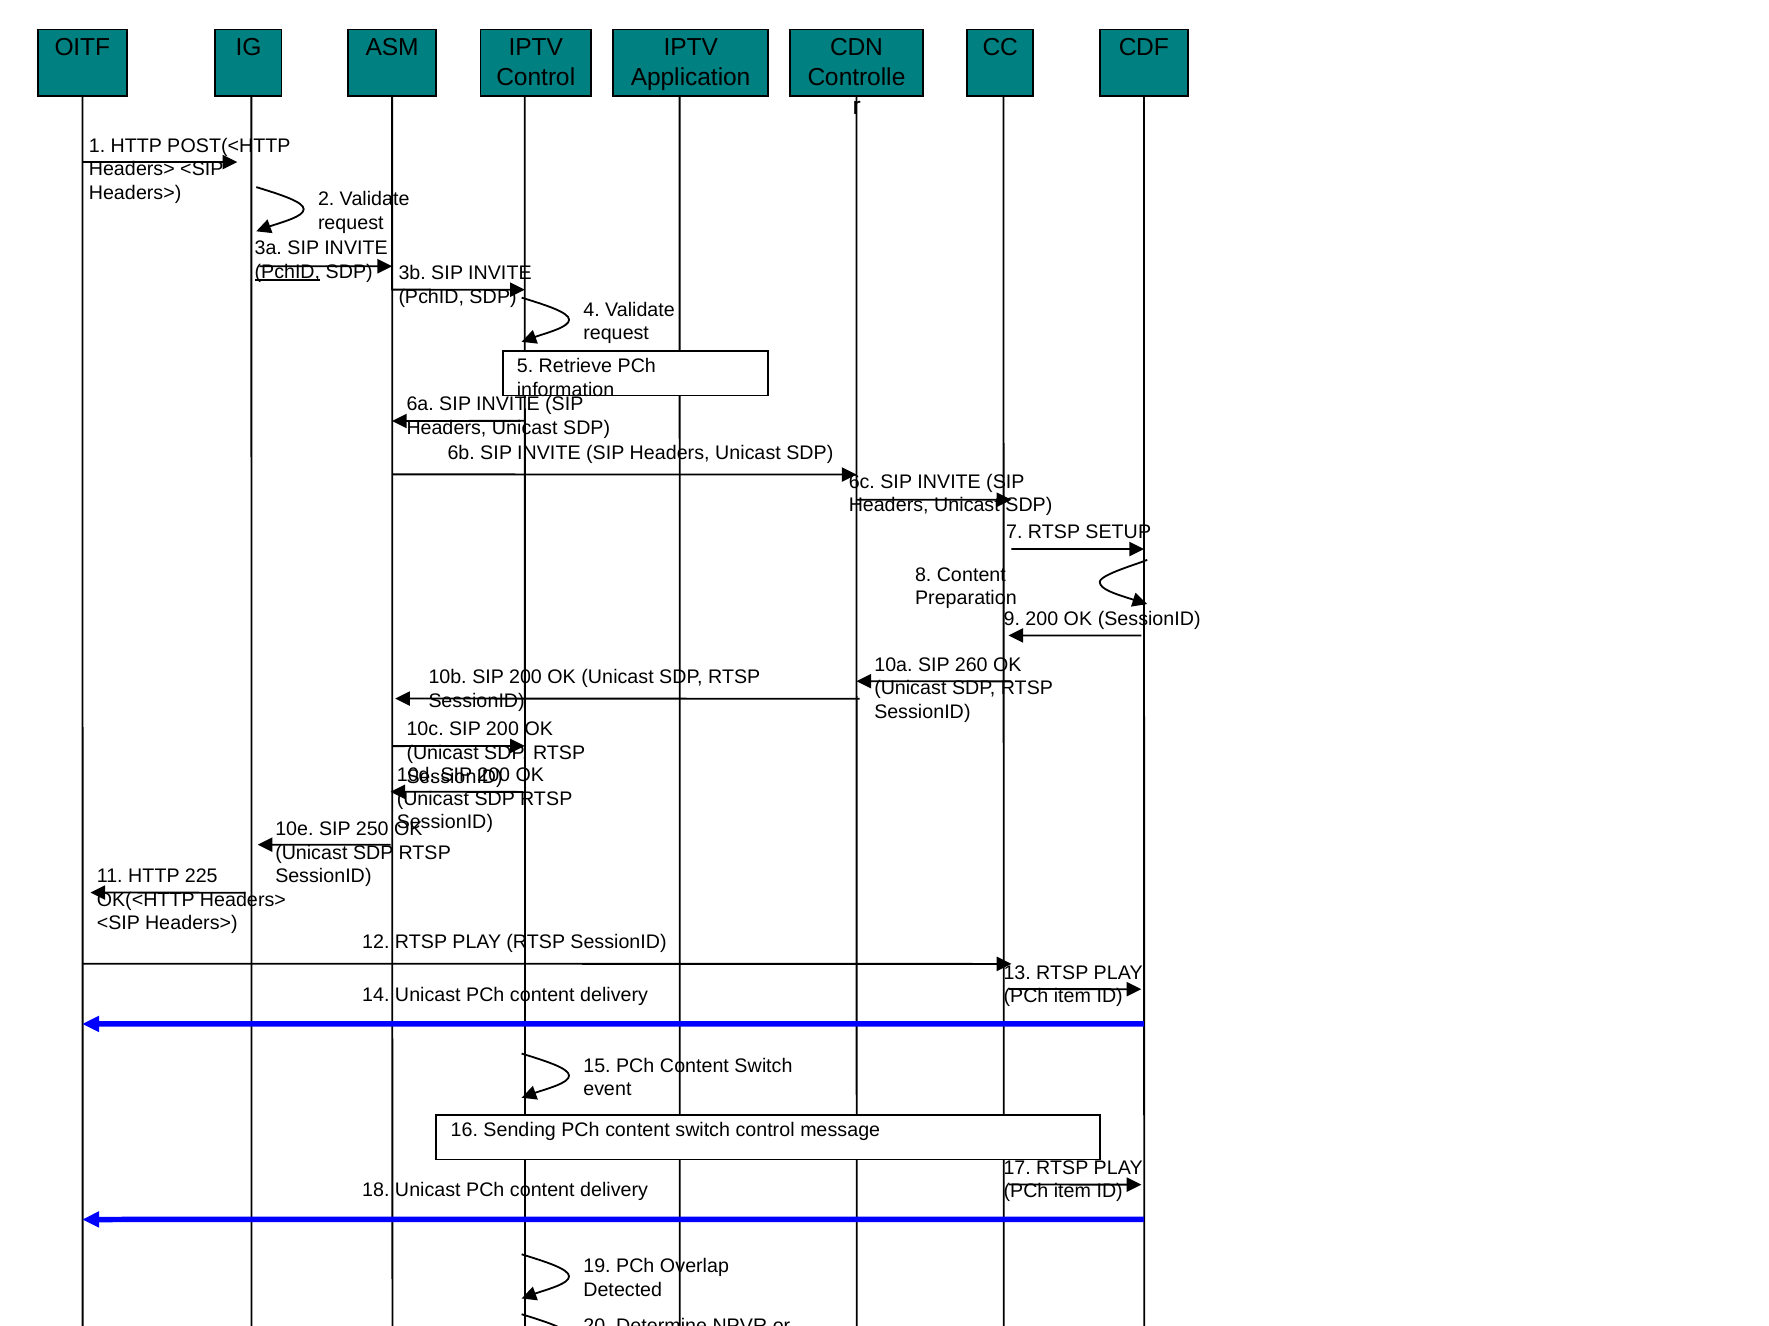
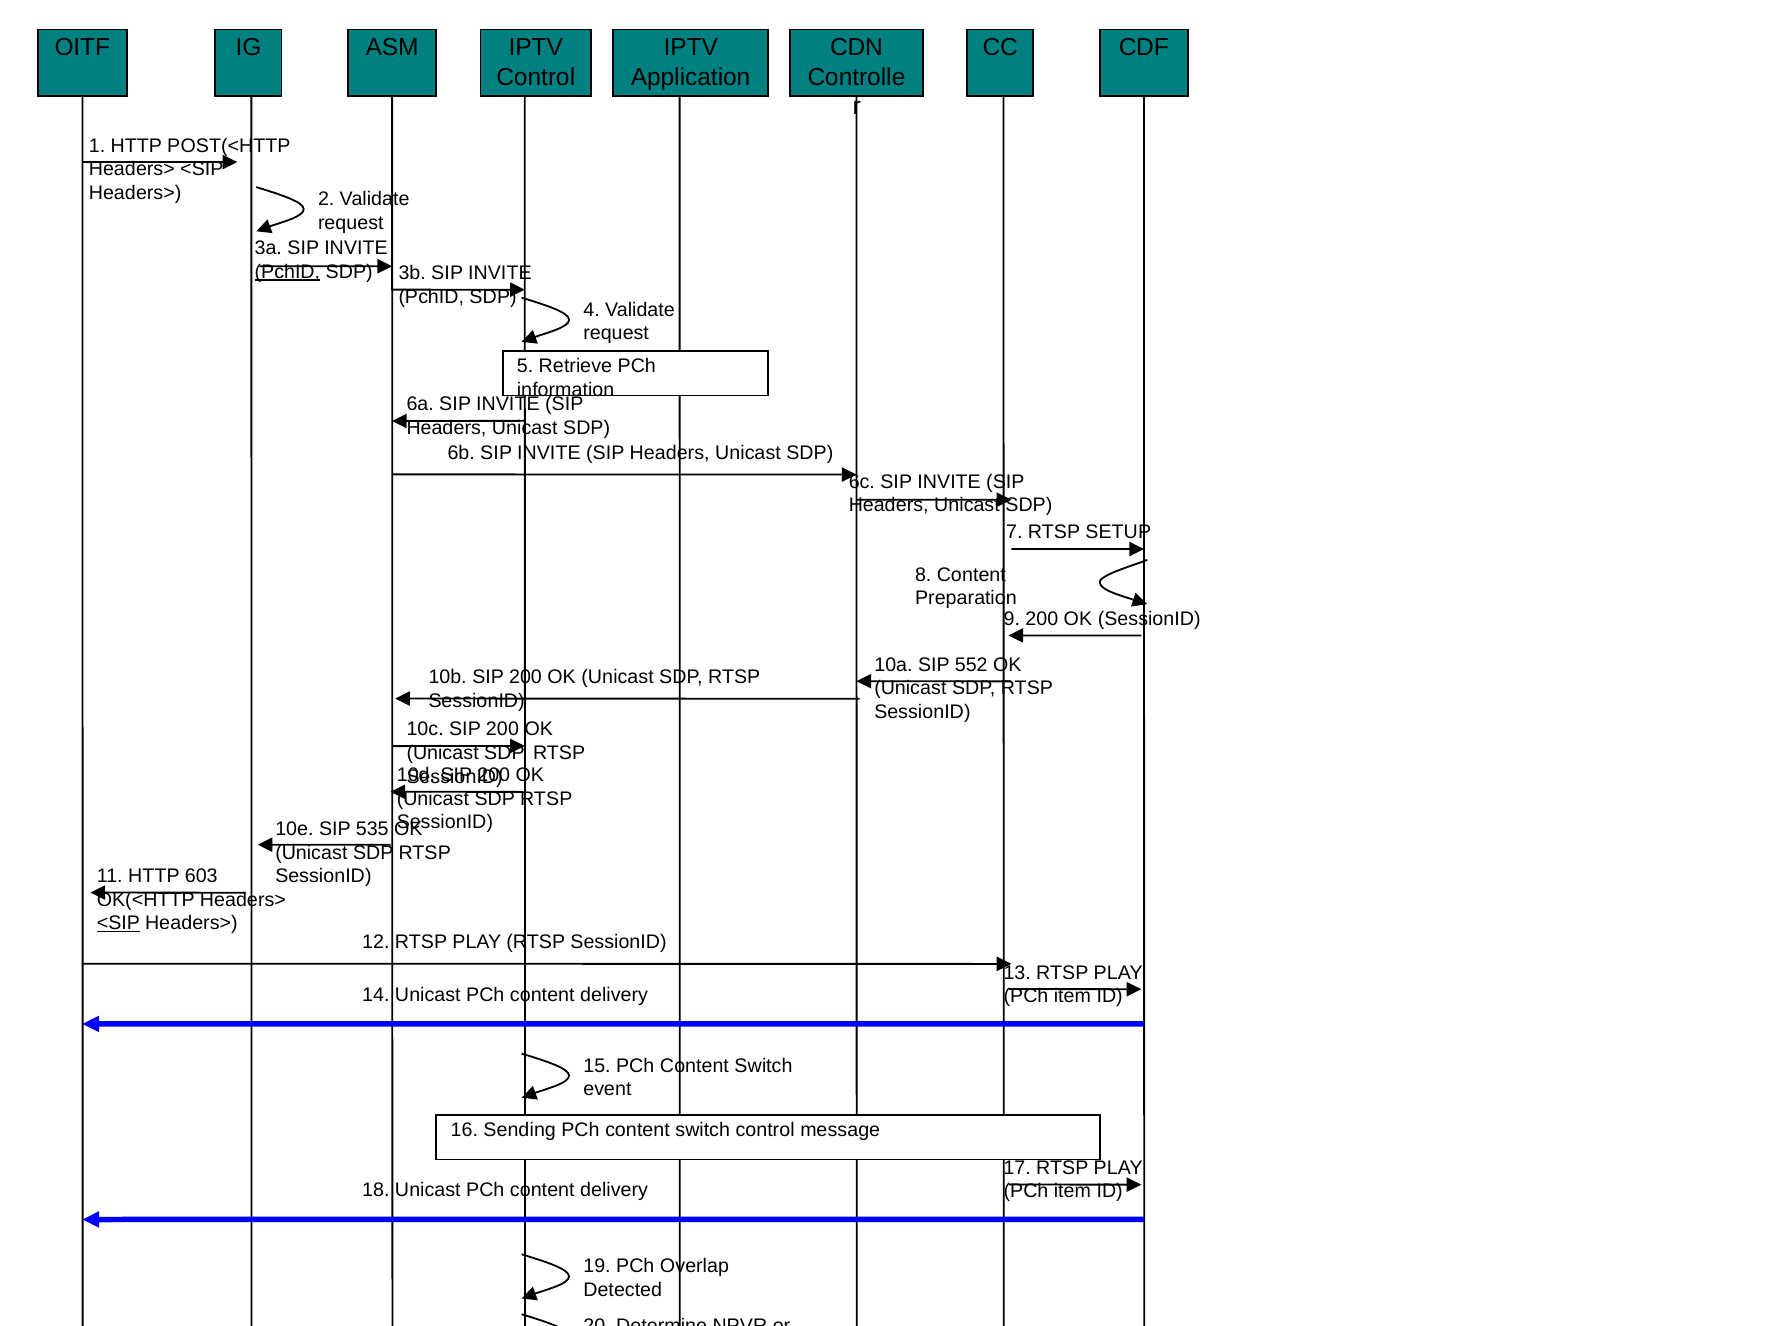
260: 260 -> 552 (971, 665)
250: 250 -> 535 (372, 829)
225: 225 -> 603 (201, 877)
<SIP underline: none -> present (118, 924)
